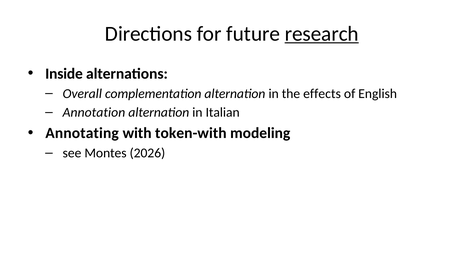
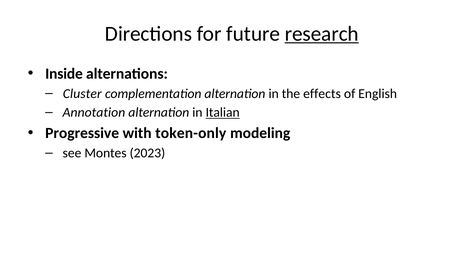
Overall: Overall -> Cluster (82, 94)
Italian underline: none -> present (223, 113)
Annotating: Annotating -> Progressive (82, 133)
token-with: token-with -> token-only (191, 133)
2026: 2026 -> 2023 (147, 153)
